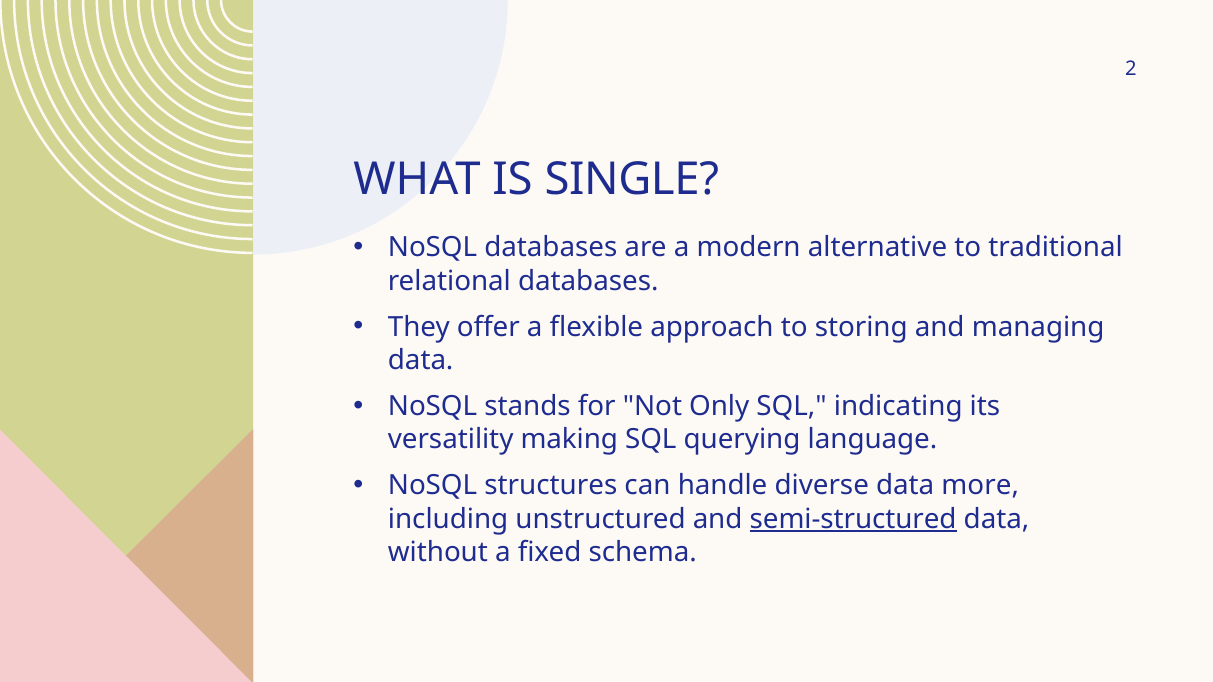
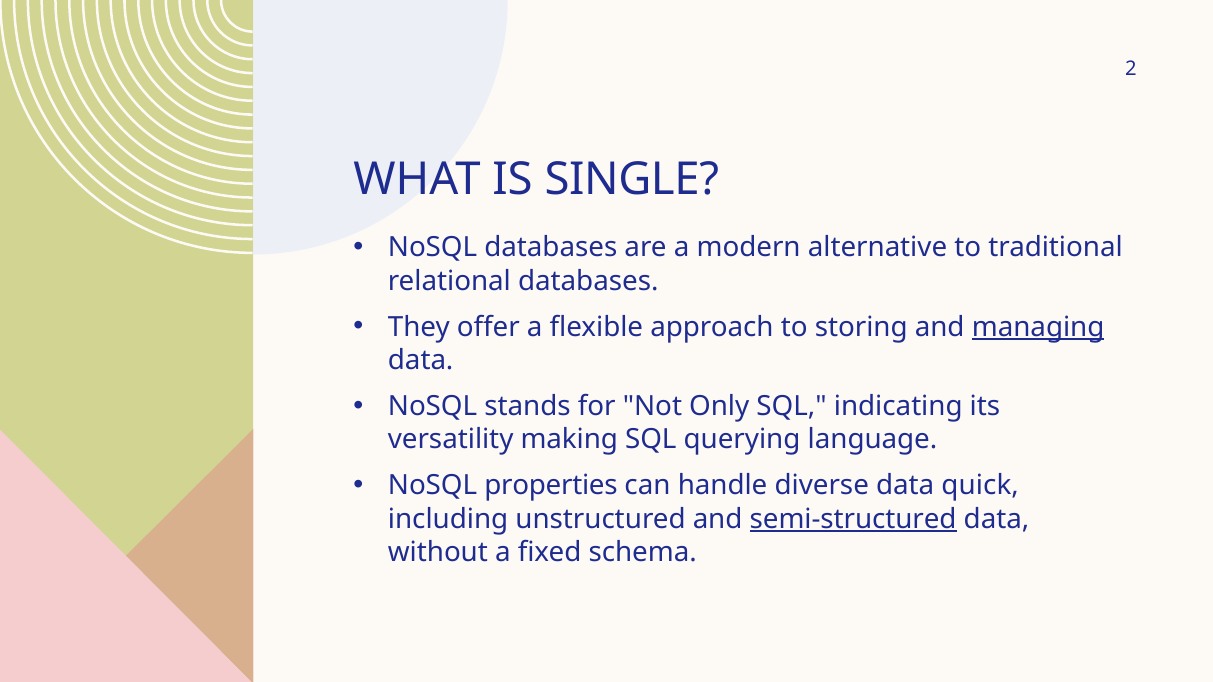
managing underline: none -> present (1038, 327)
structures: structures -> properties (551, 486)
more: more -> quick (980, 486)
